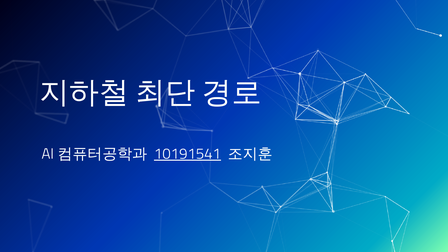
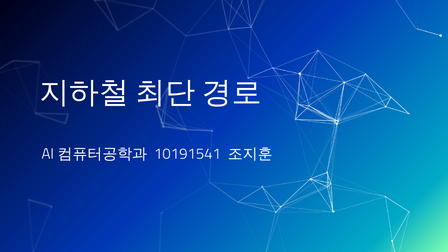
10191541 underline: present -> none (187, 154)
